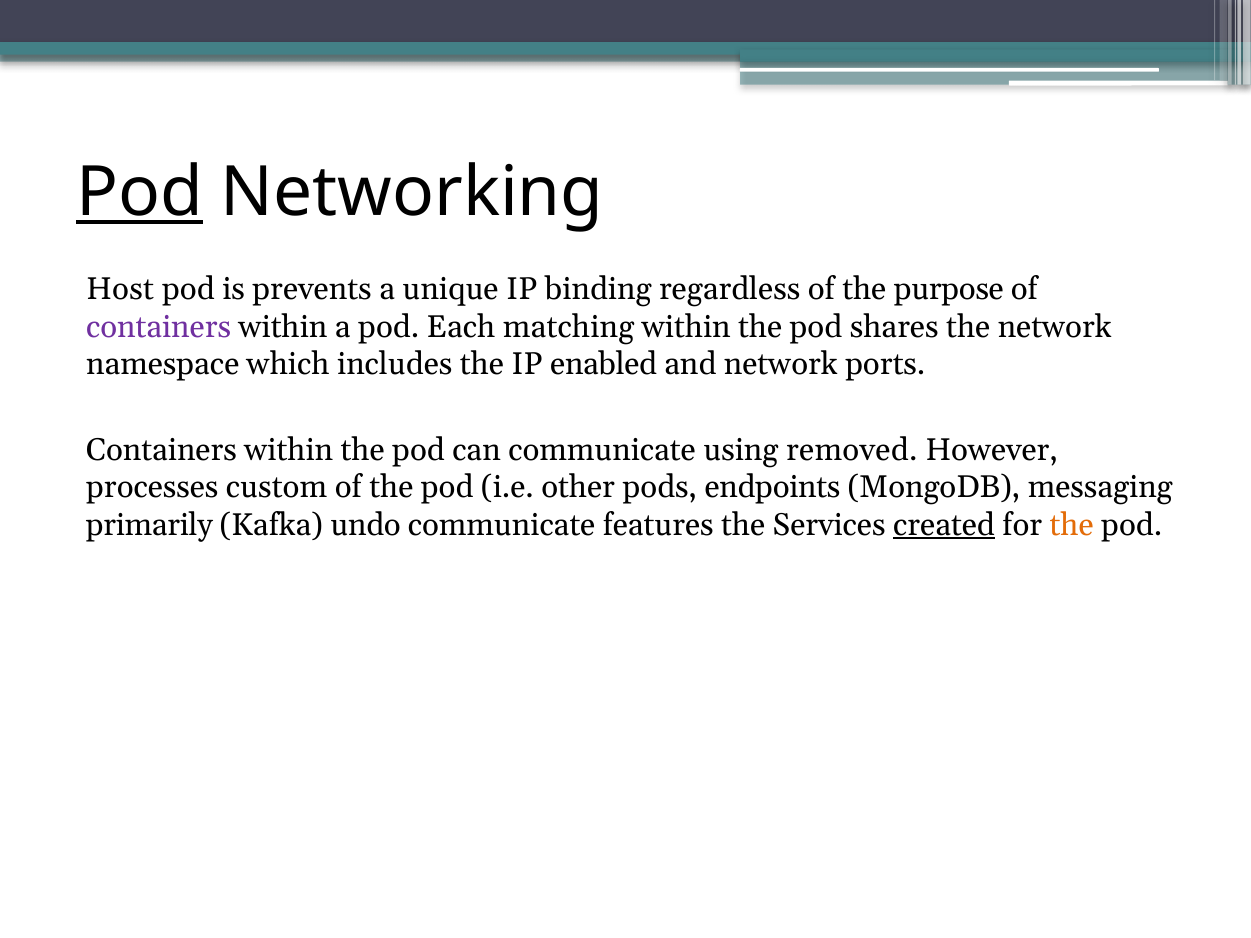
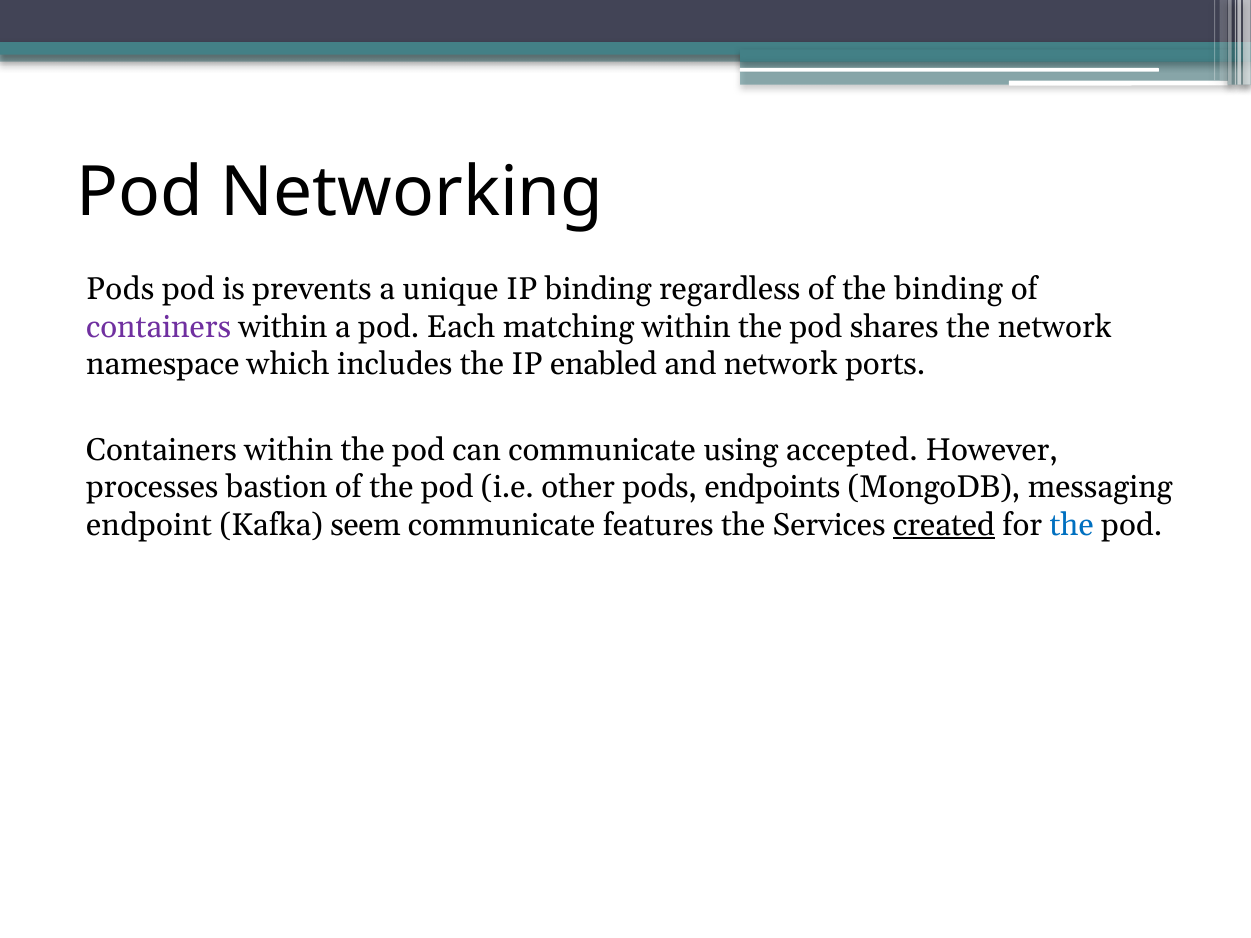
Pod underline: present -> none (140, 192)
Host: Host -> Pods (120, 289)
the purpose: purpose -> binding (948, 289)
removed: removed -> accepted (852, 450)
custom: custom -> bastion (277, 487)
primarily: primarily -> endpoint (149, 525)
undo: undo -> seem (366, 525)
the colour: orange -> blue (1072, 525)
